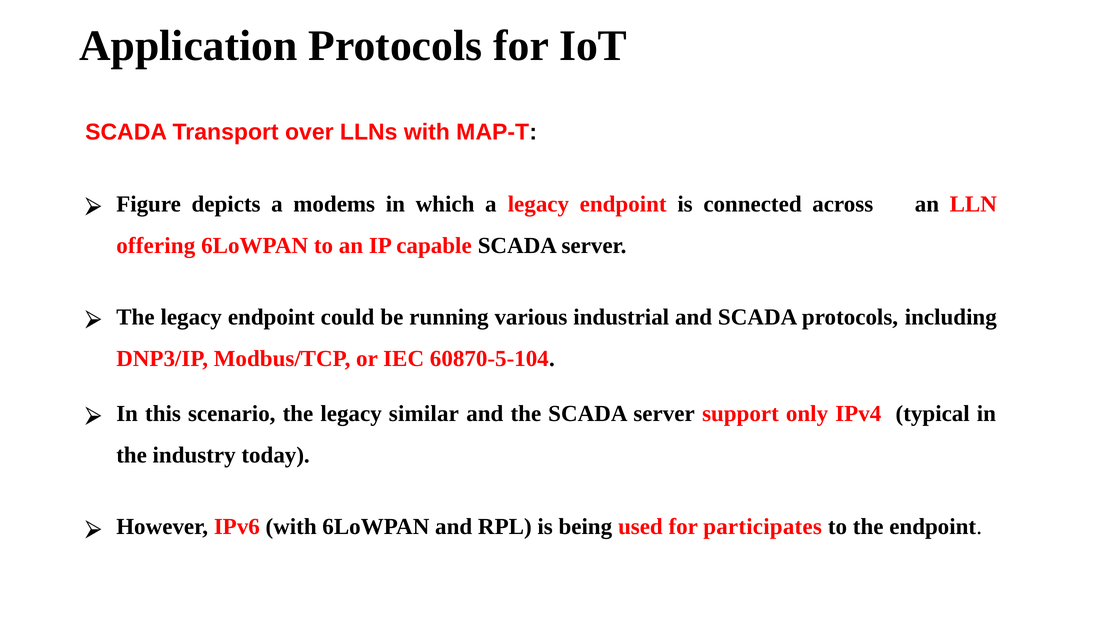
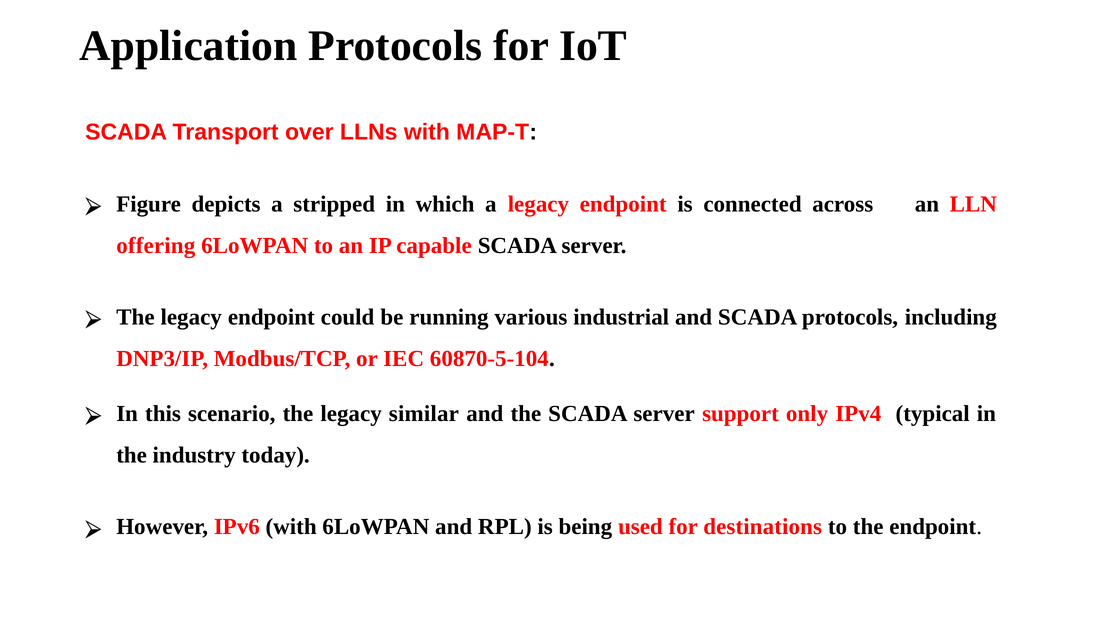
modems: modems -> stripped (334, 204)
participates: participates -> destinations (763, 527)
